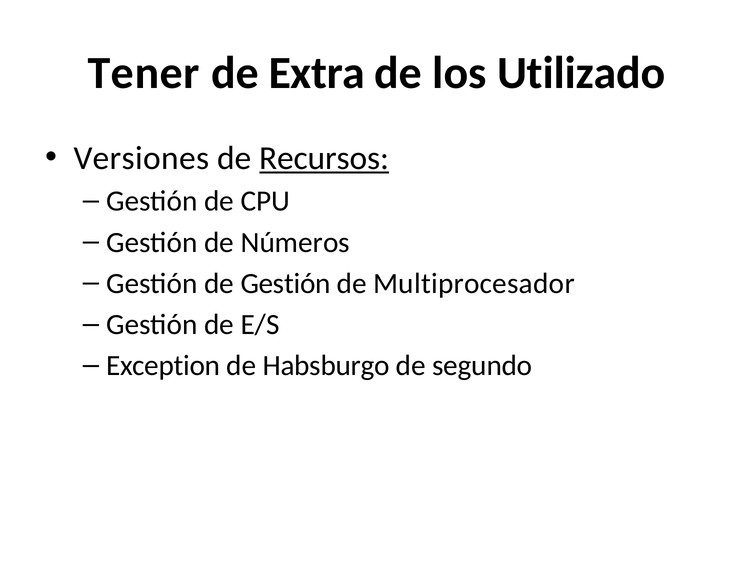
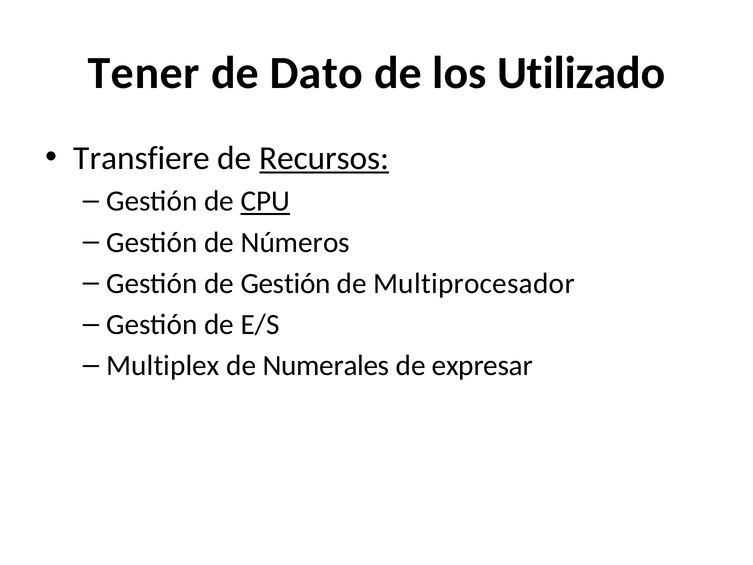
Extra: Extra -> Dato (316, 73)
Versiones: Versiones -> Transfiere (142, 158)
CPU underline: none -> present (265, 201)
Exception: Exception -> Multiplex (163, 365)
Habsburgo: Habsburgo -> Numerales (326, 365)
segundo: segundo -> expresar (482, 365)
